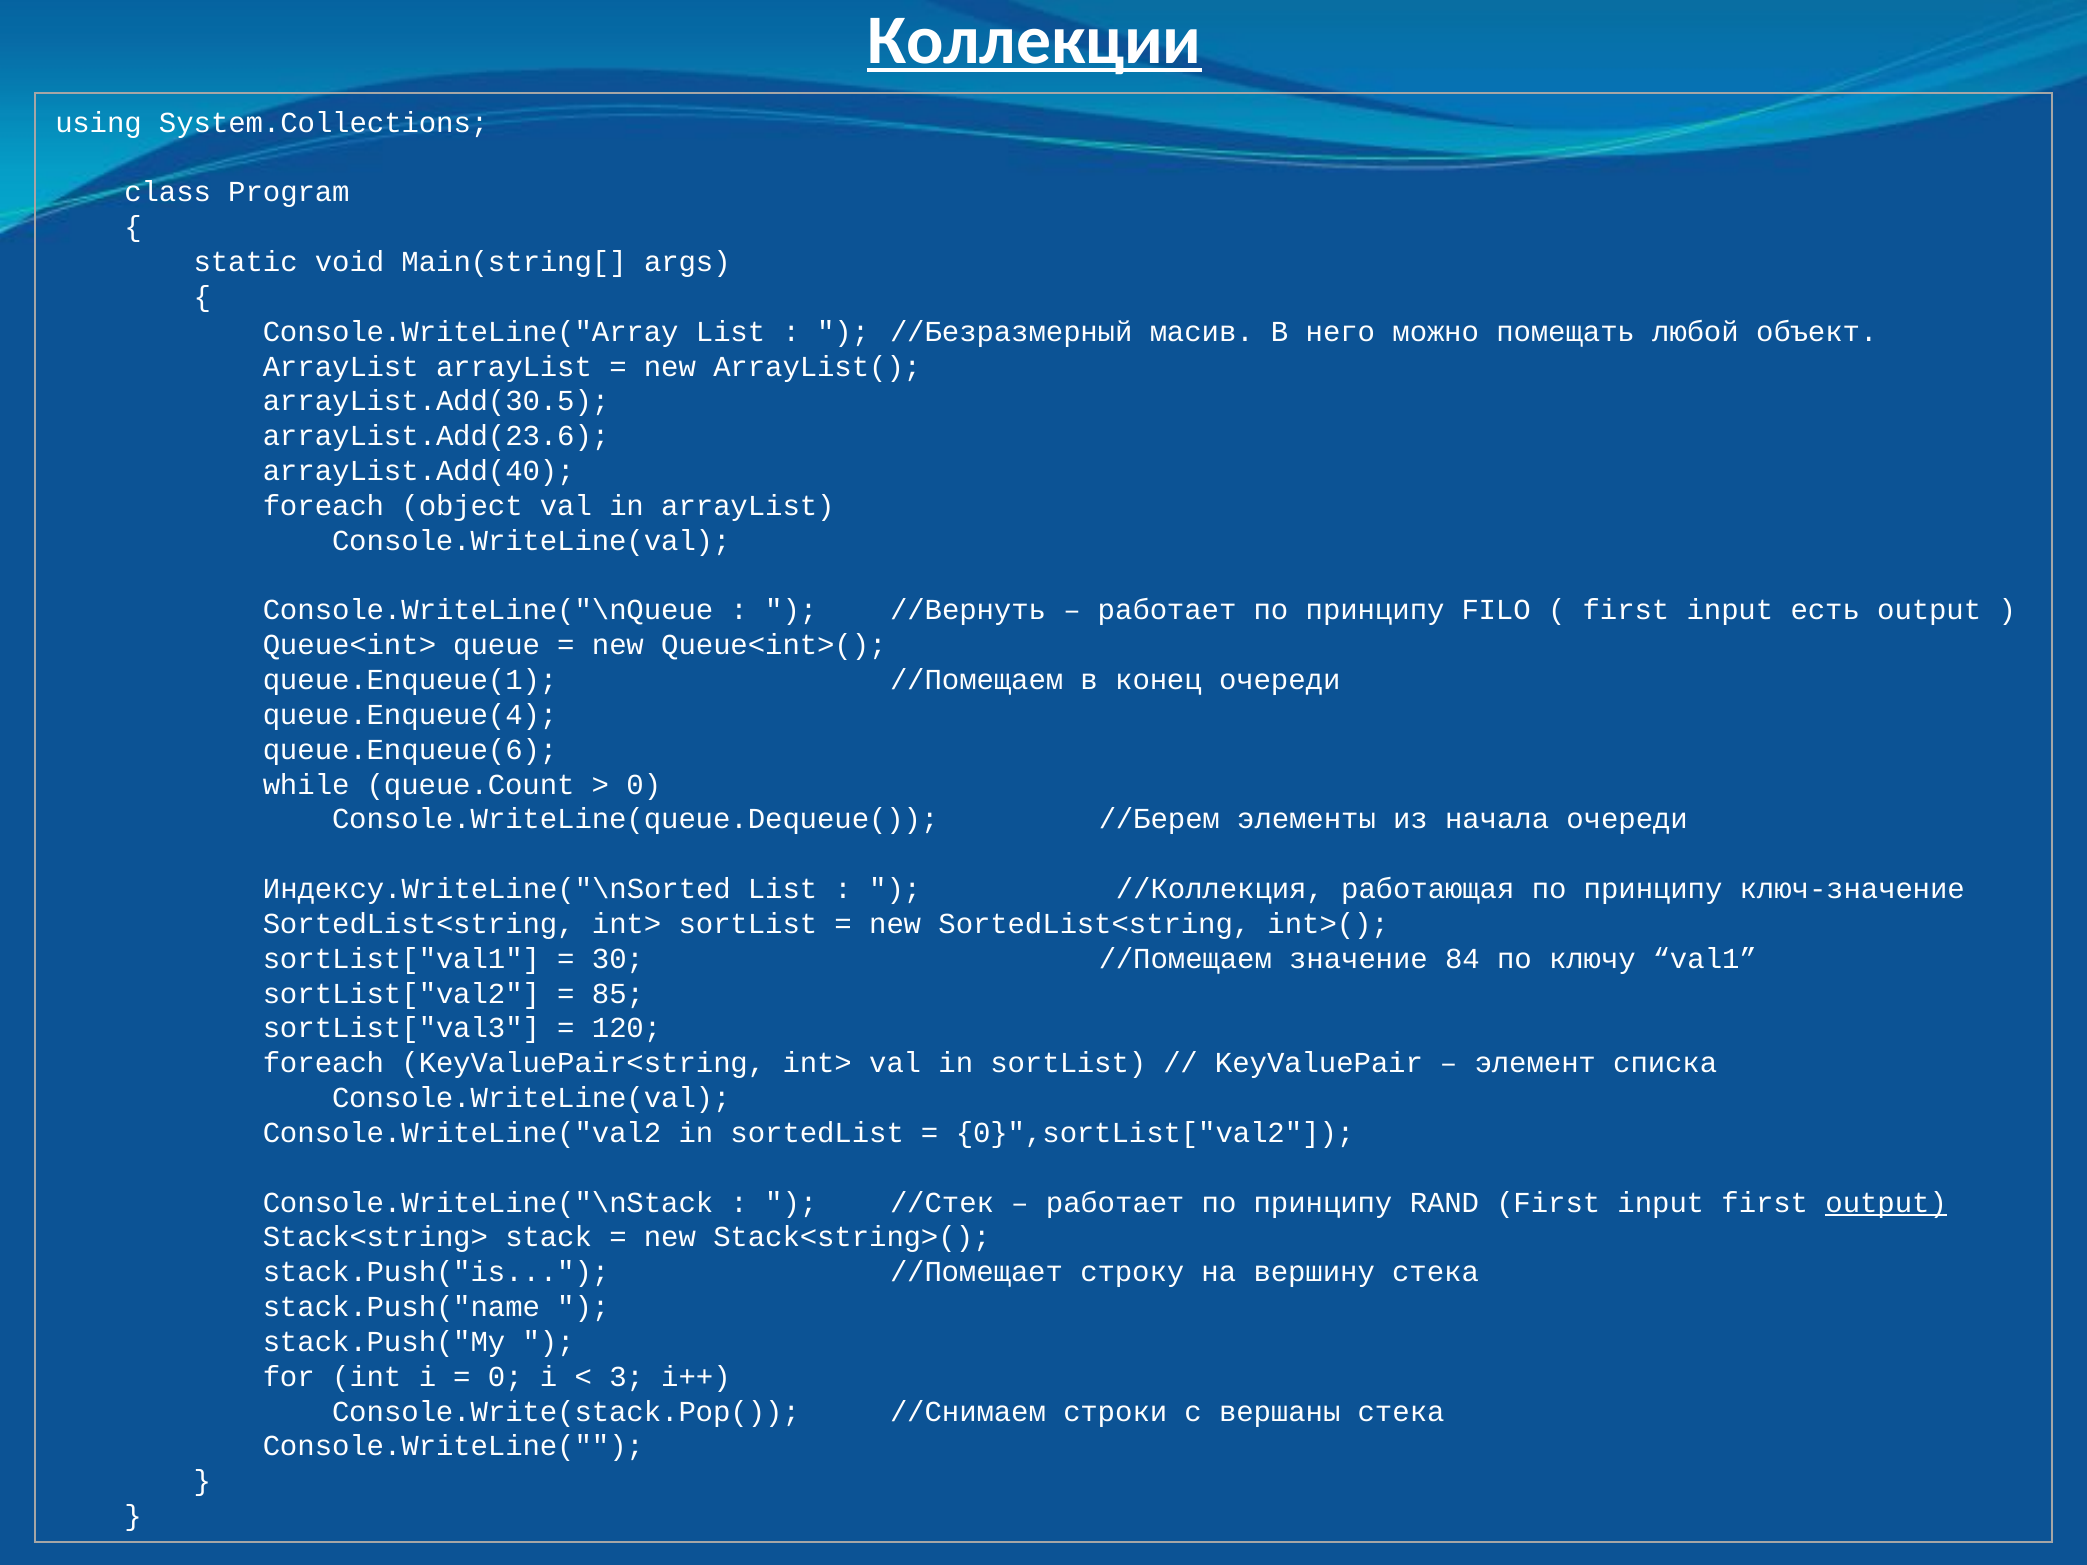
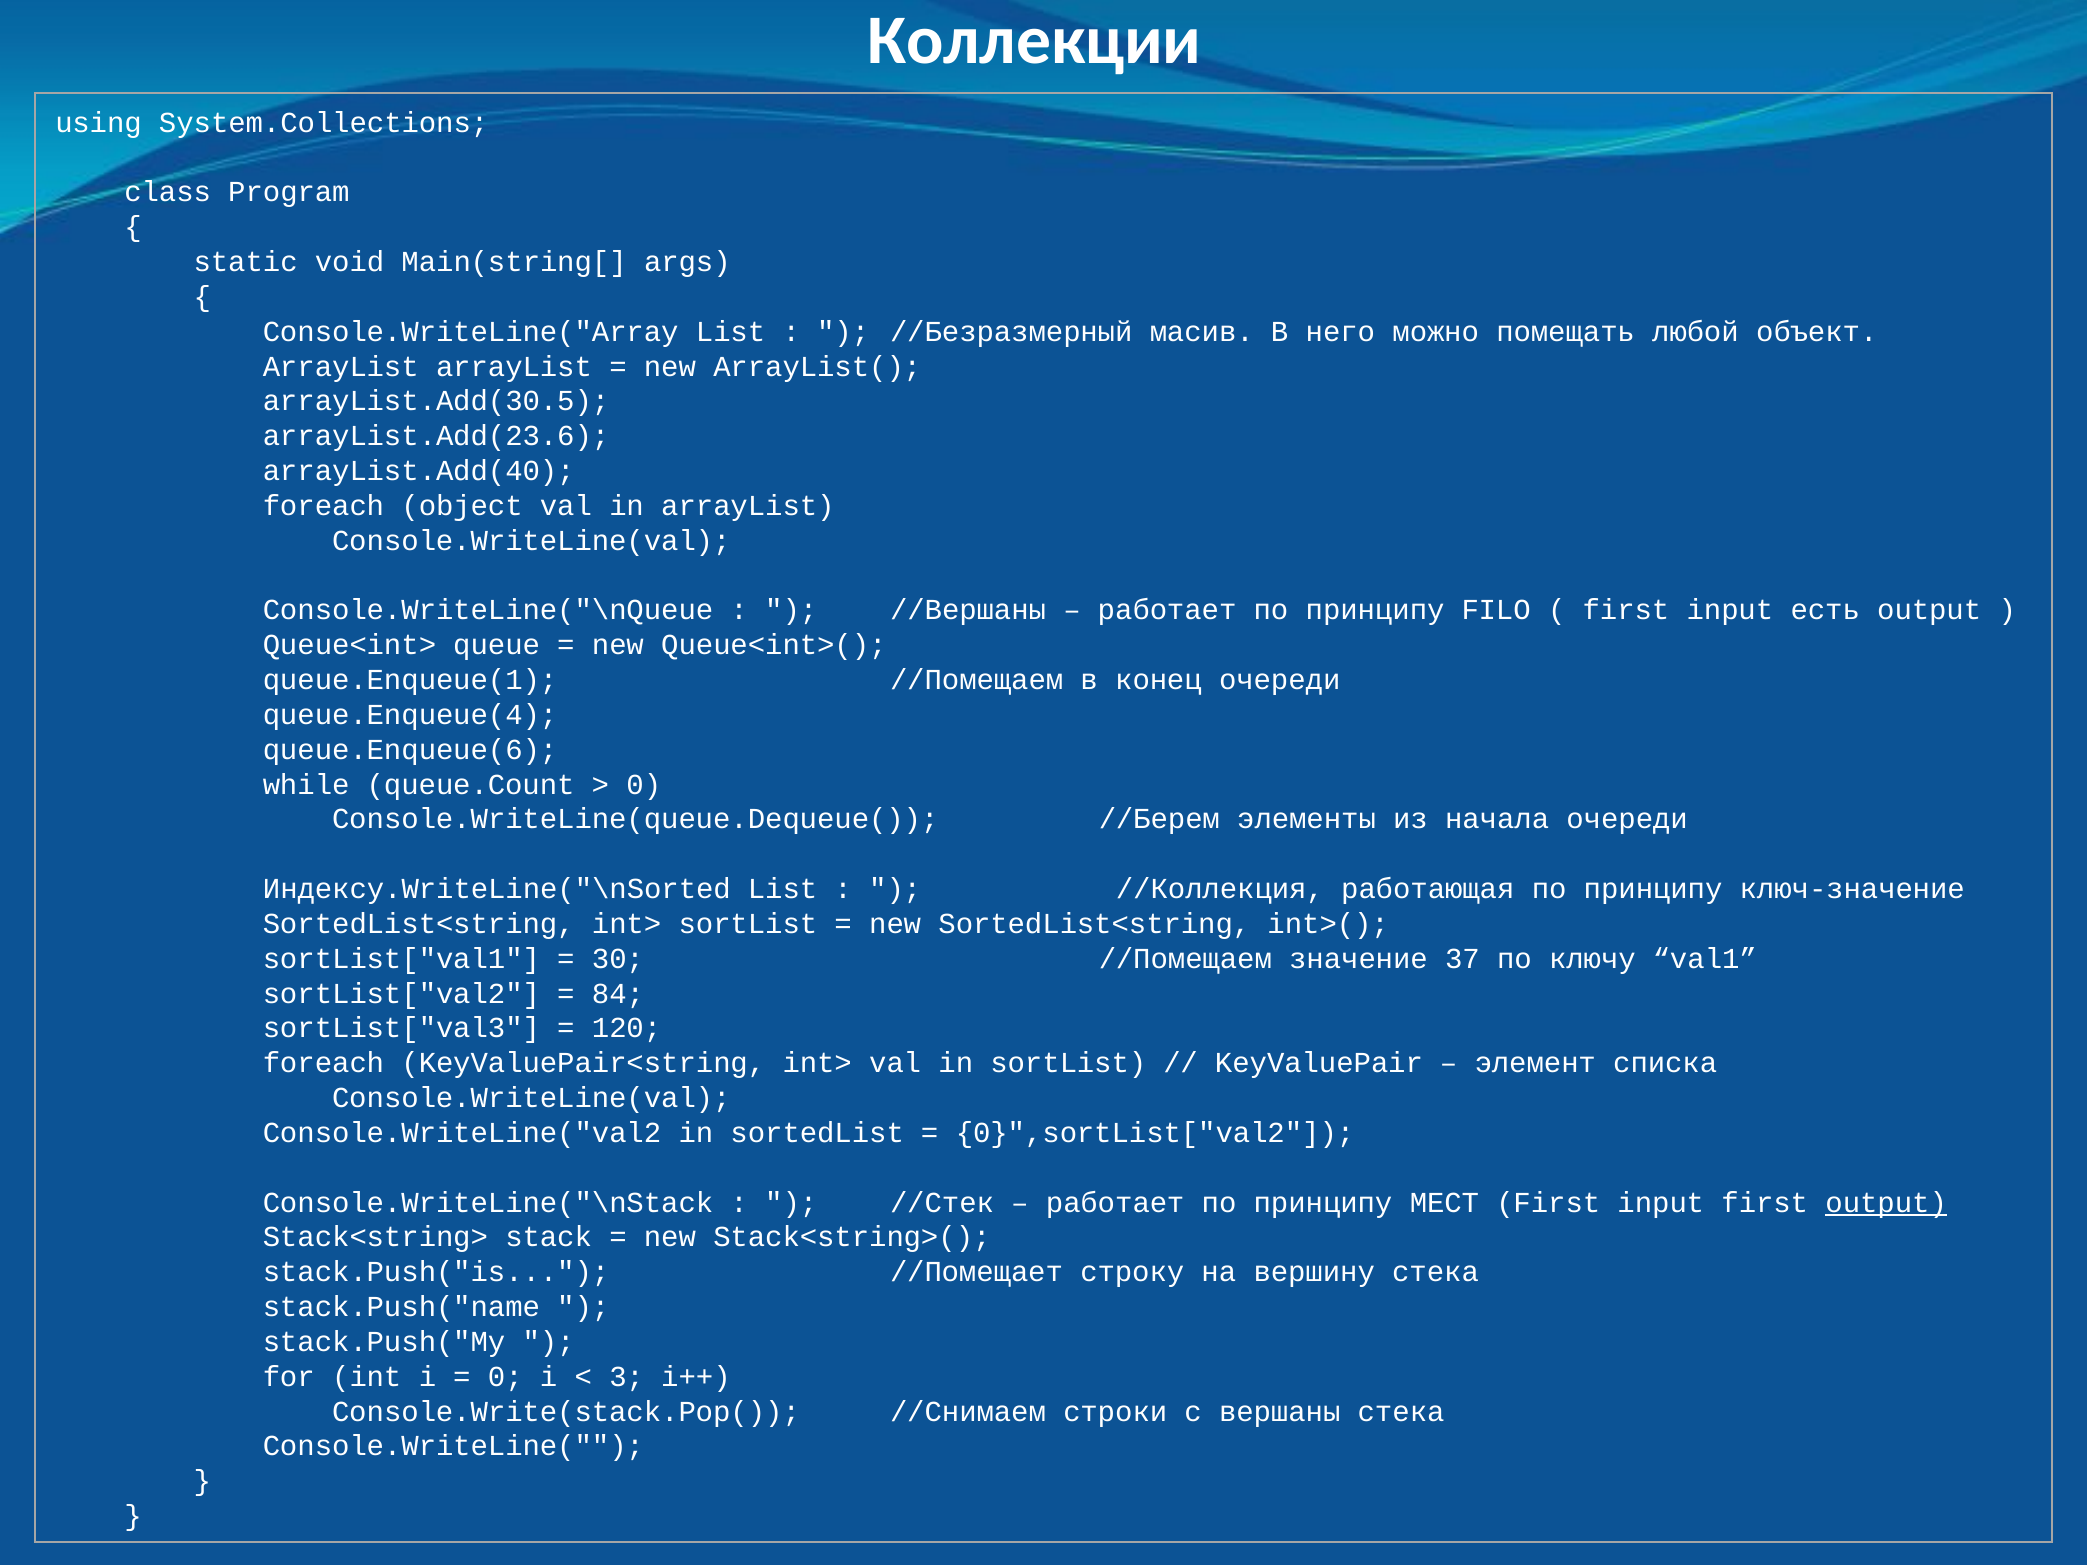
Коллекции underline: present -> none (1035, 40)
//Вернуть: //Вернуть -> //Вершаны (968, 610)
84: 84 -> 37 (1463, 959)
85: 85 -> 84 (618, 994)
RAND: RAND -> МЕСТ (1444, 1203)
